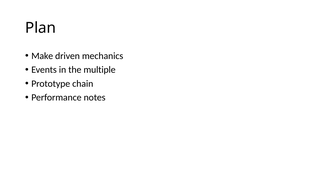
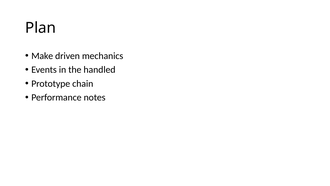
multiple: multiple -> handled (99, 70)
